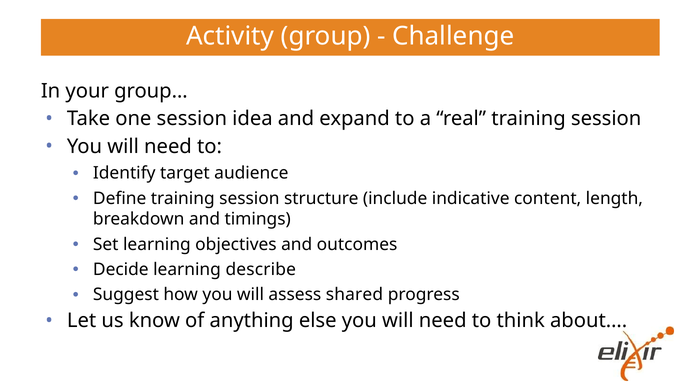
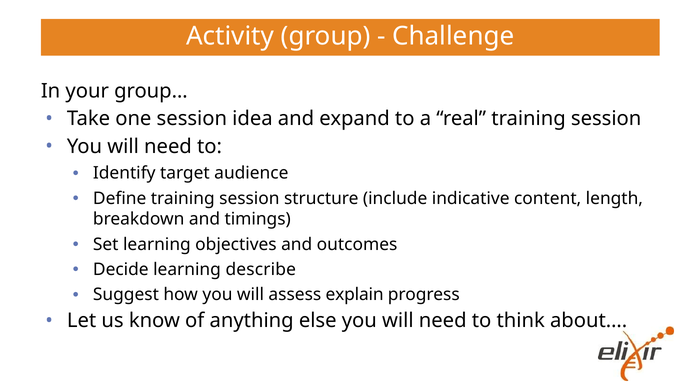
shared: shared -> explain (355, 295)
